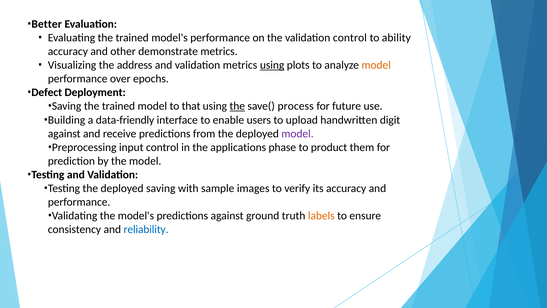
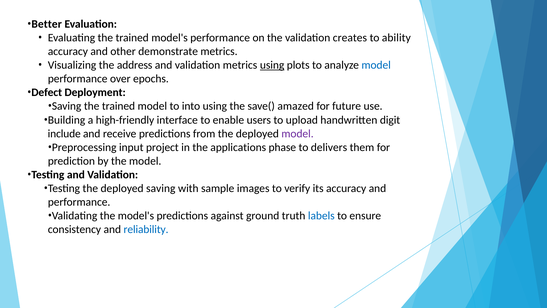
validation control: control -> creates (350, 38)
model colour: orange -> blue (376, 65)
that: that -> into (191, 106)
the underline: present -> none (237, 106)
process: process -> amazed (296, 106)
data-friendly: data-friendly -> high-friendly (125, 120)
against: against -> include (64, 133)
input control: control -> project (162, 147)
product: product -> delivers (329, 147)
labels colour: orange -> blue (321, 216)
